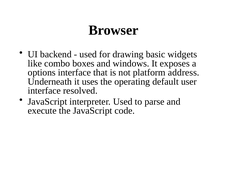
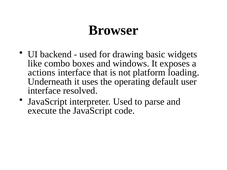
options: options -> actions (42, 73)
address: address -> loading (184, 73)
